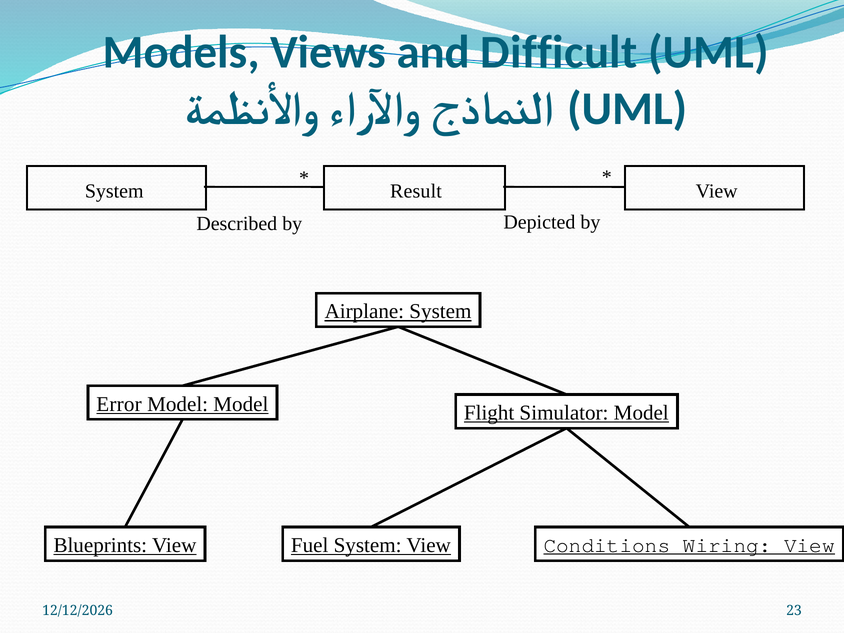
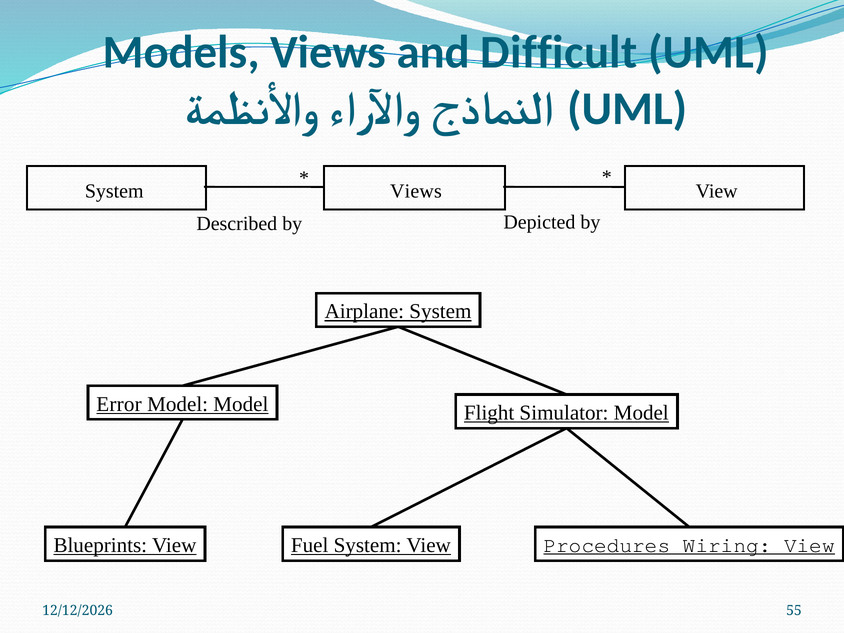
System Result: Result -> Views (416, 191)
Conditions: Conditions -> Procedures (607, 545)
23: 23 -> 55 (794, 611)
